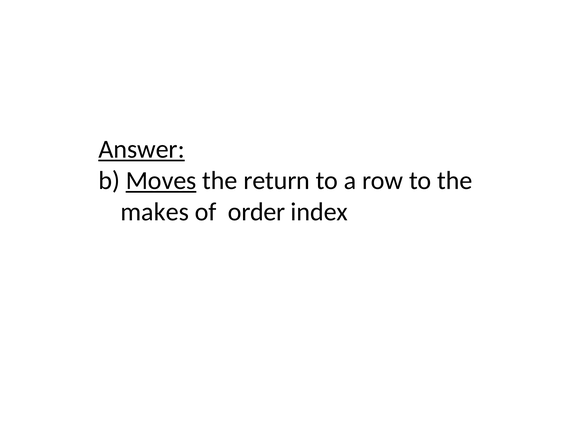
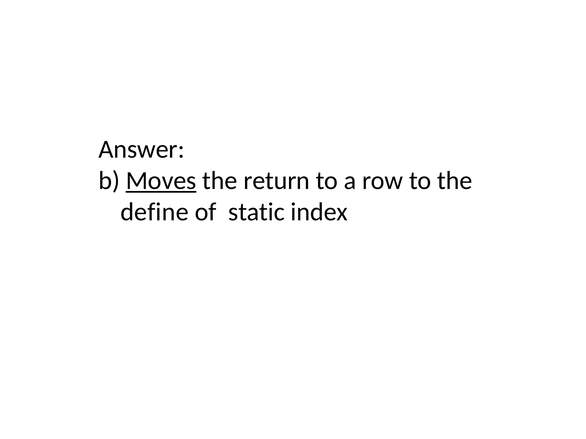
Answer underline: present -> none (142, 150)
makes: makes -> define (155, 212)
order: order -> static (257, 212)
